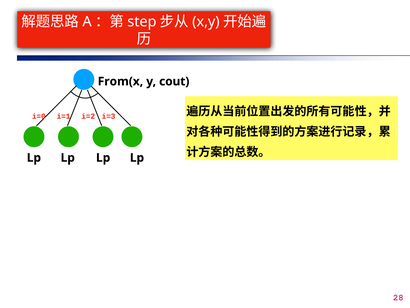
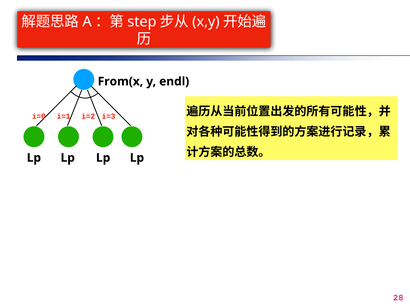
cout: cout -> endl (174, 81)
